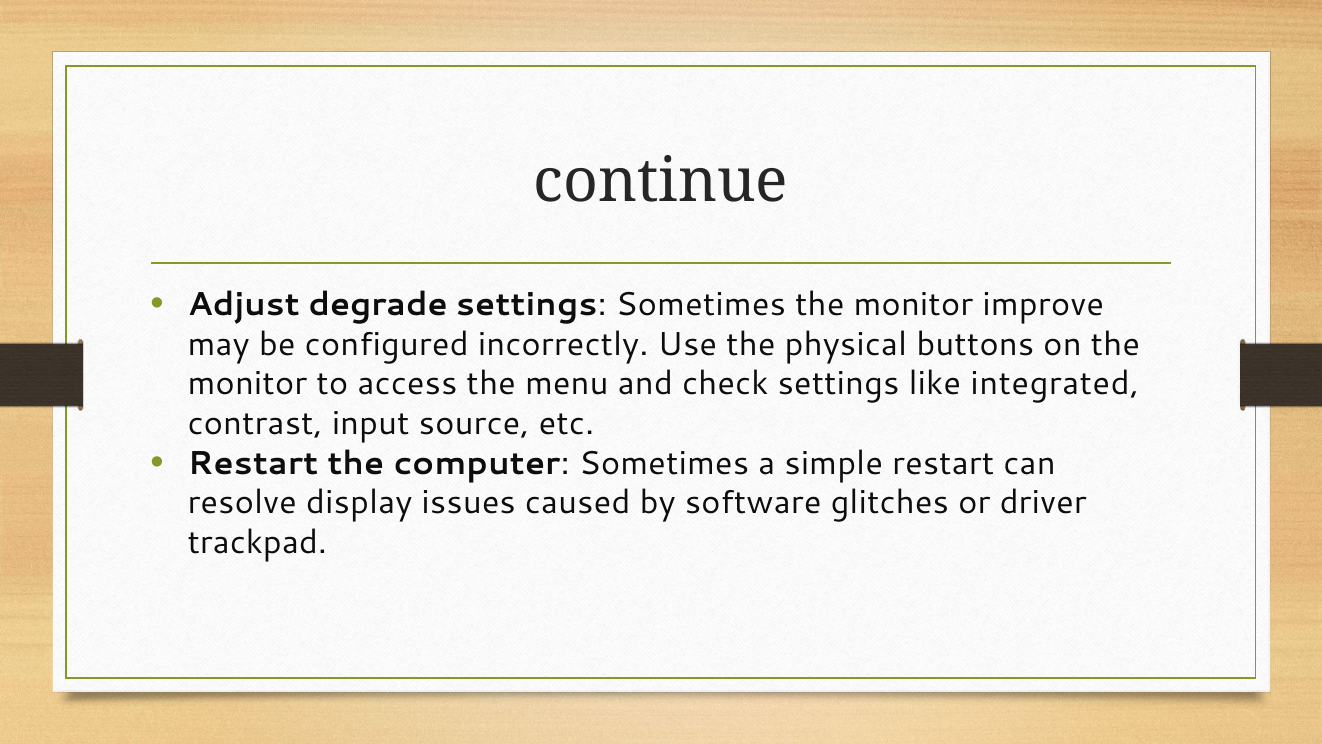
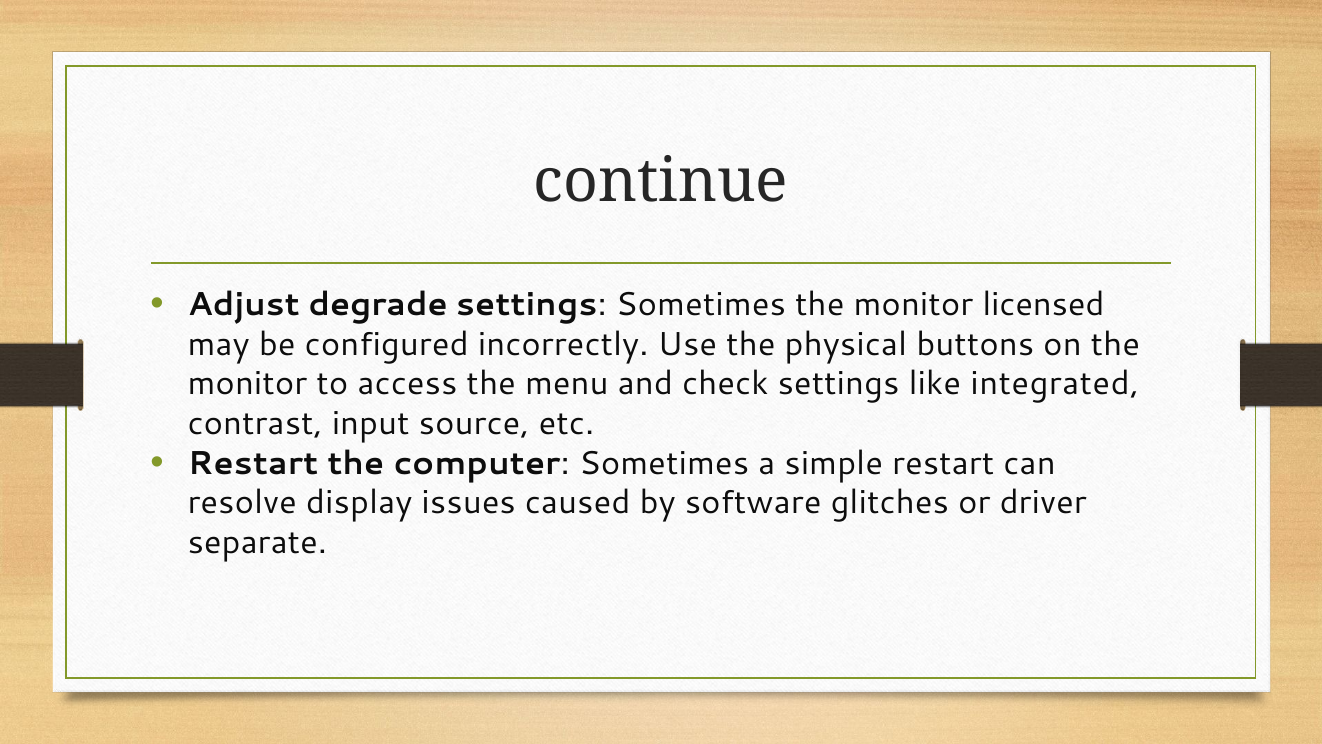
improve: improve -> licensed (1043, 304)
trackpad: trackpad -> separate (257, 542)
